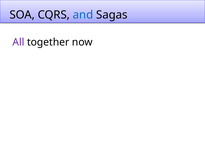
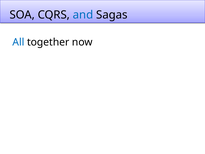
All colour: purple -> blue (18, 42)
